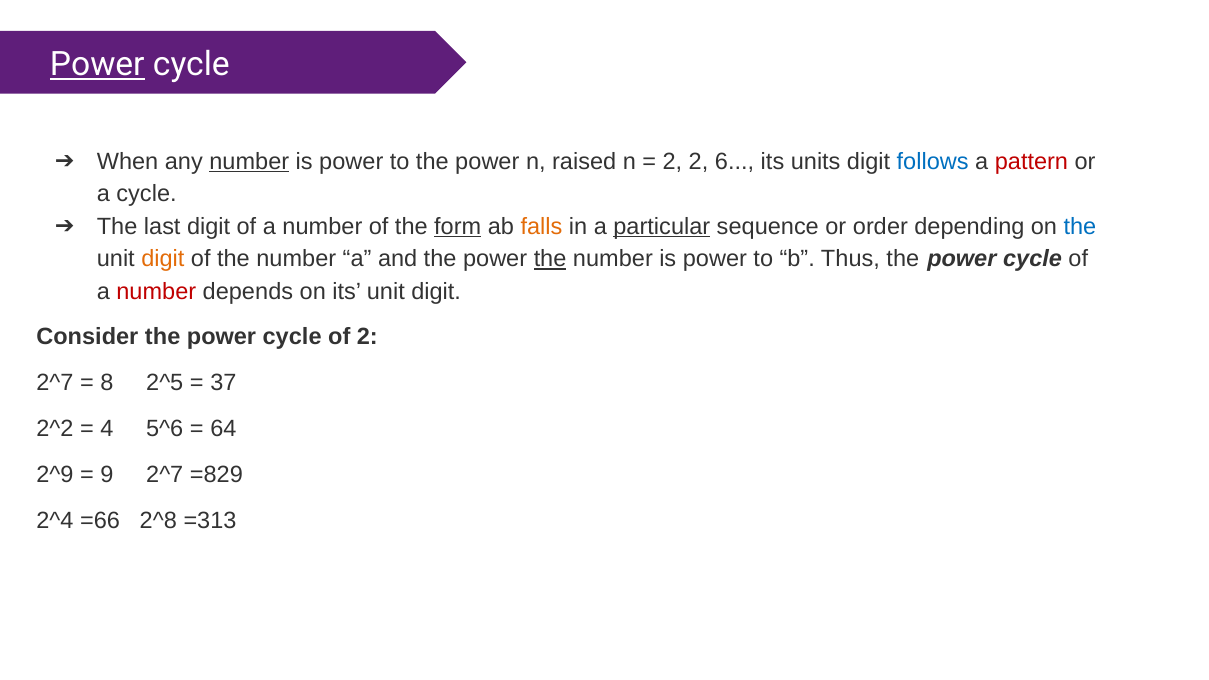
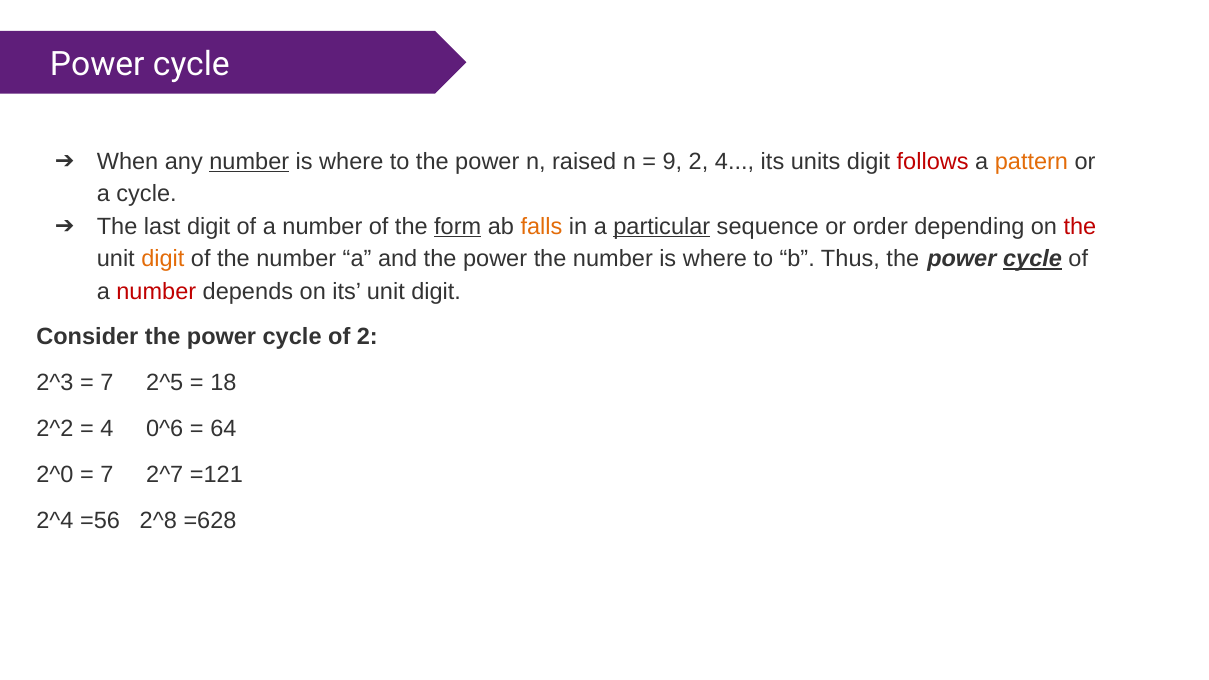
Power underline: present -> none (97, 65)
power: power -> where (351, 162)
2: 2 -> 9 (672, 162)
2 6: 6 -> 4 (735, 162)
follows colour: blue -> red (933, 162)
pattern colour: red -> orange (1031, 162)
the colour: blue -> red (1080, 227)
the underline: present -> none (550, 259)
power: power -> where (715, 259)
cycle underline: none -> present (1033, 259)
2^7: 2^7 -> 2^3 (55, 383)
8: 8 -> 7 (107, 383)
37: 37 -> 18 (223, 383)
5^6: 5^6 -> 0^6 (165, 429)
2^9: 2^9 -> 2^0 (55, 475)
9: 9 -> 7 (107, 475)
=829: =829 -> =121 (216, 475)
=66: =66 -> =56 (100, 521)
=313: =313 -> =628 (210, 521)
